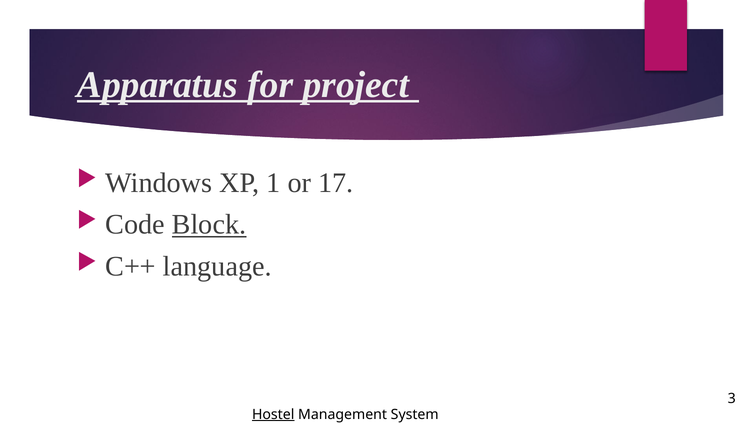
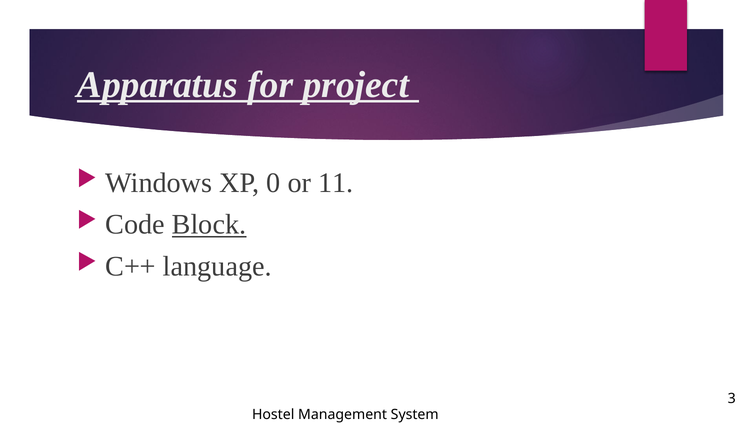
1: 1 -> 0 (273, 183)
17: 17 -> 11 (336, 183)
Hostel underline: present -> none (273, 414)
